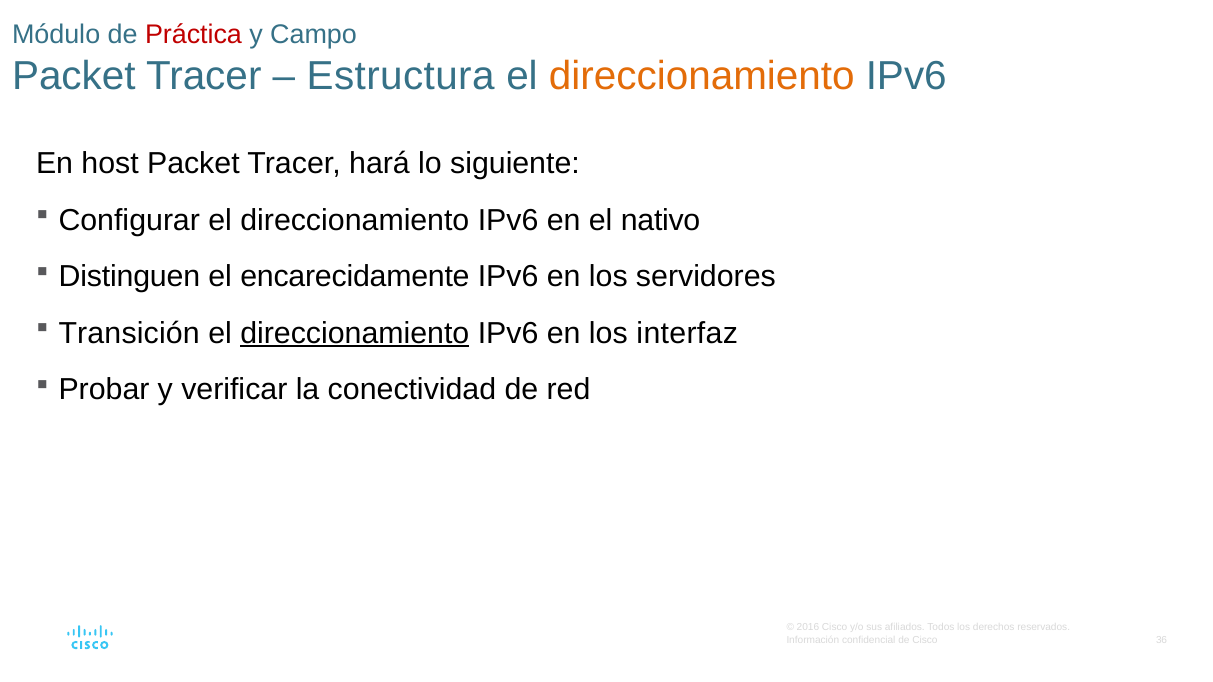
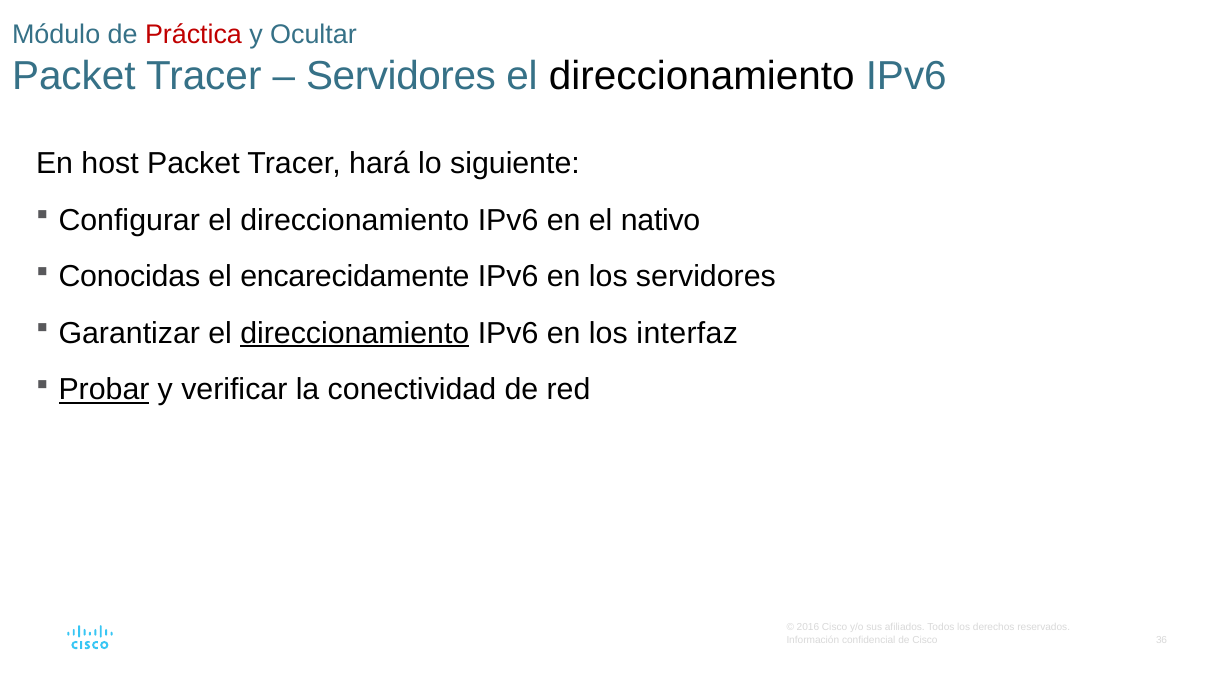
Campo: Campo -> Ocultar (313, 35)
Estructura: Estructura -> Servidores (401, 76)
direccionamiento colour: orange -> black (702, 76)
Distinguen: Distinguen -> Conocidas (129, 277)
Transición: Transición -> Garantizar (129, 334)
Probar underline: none -> present (104, 390)
